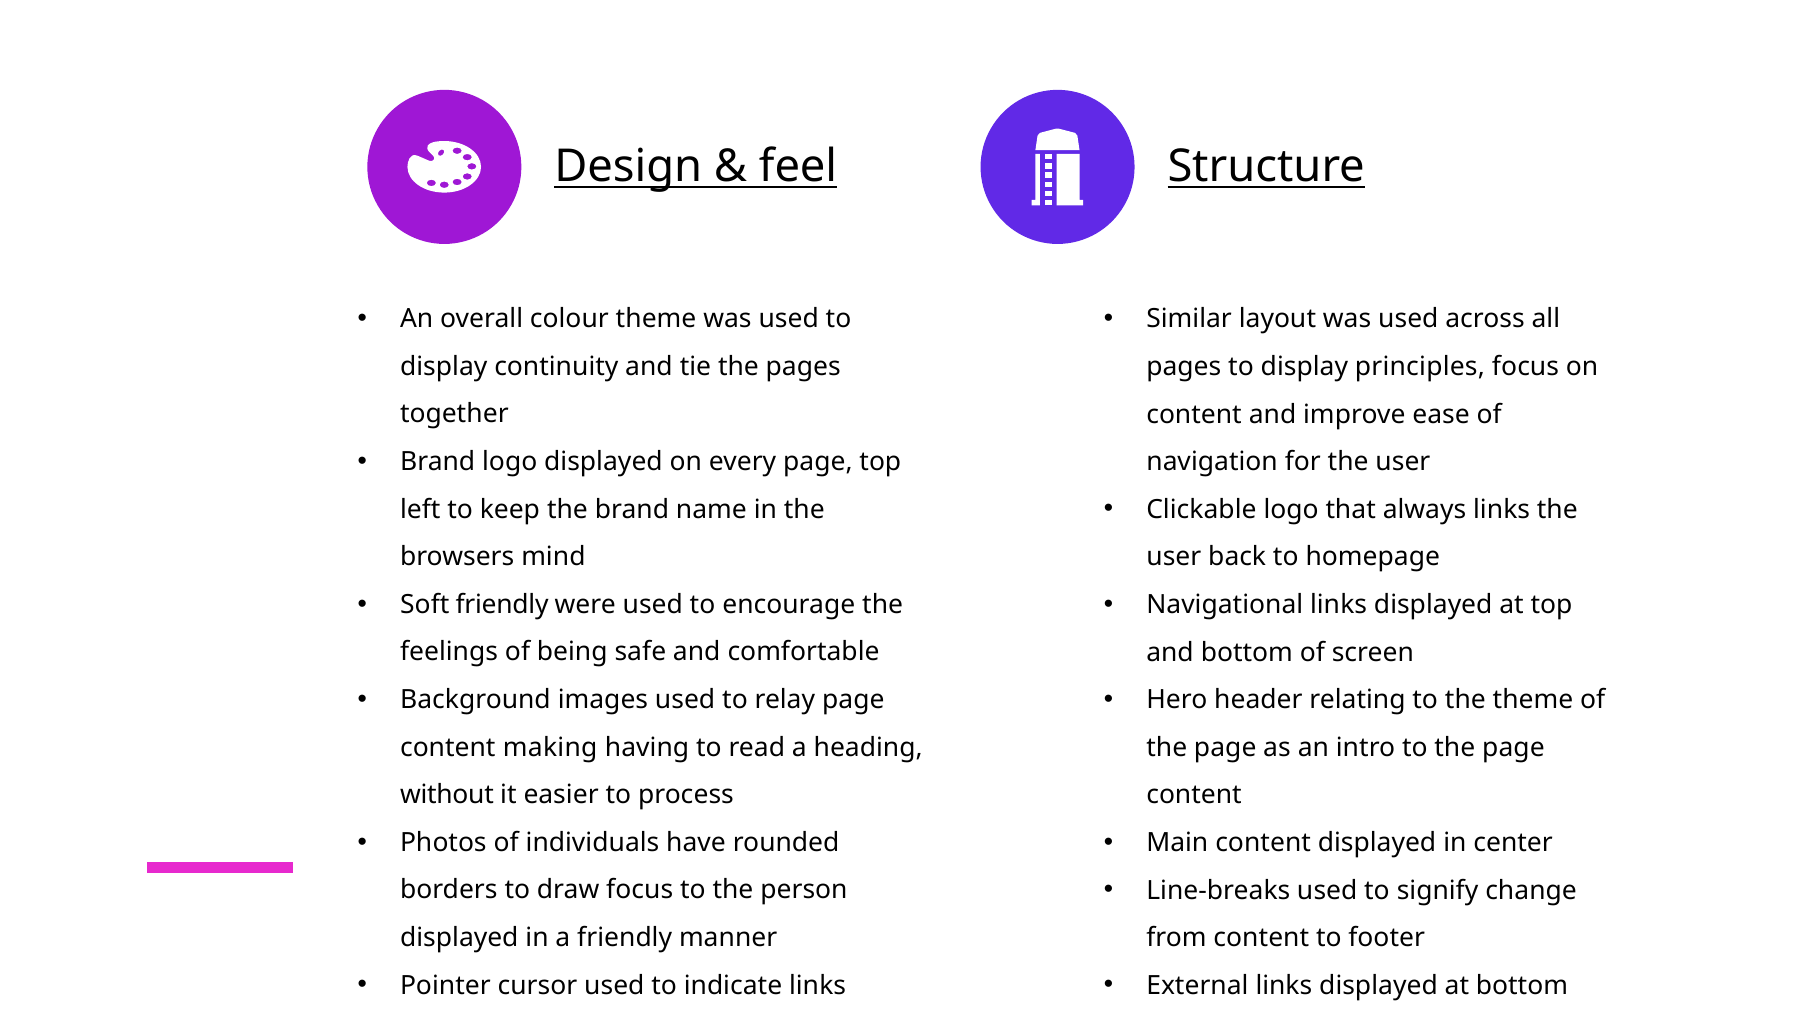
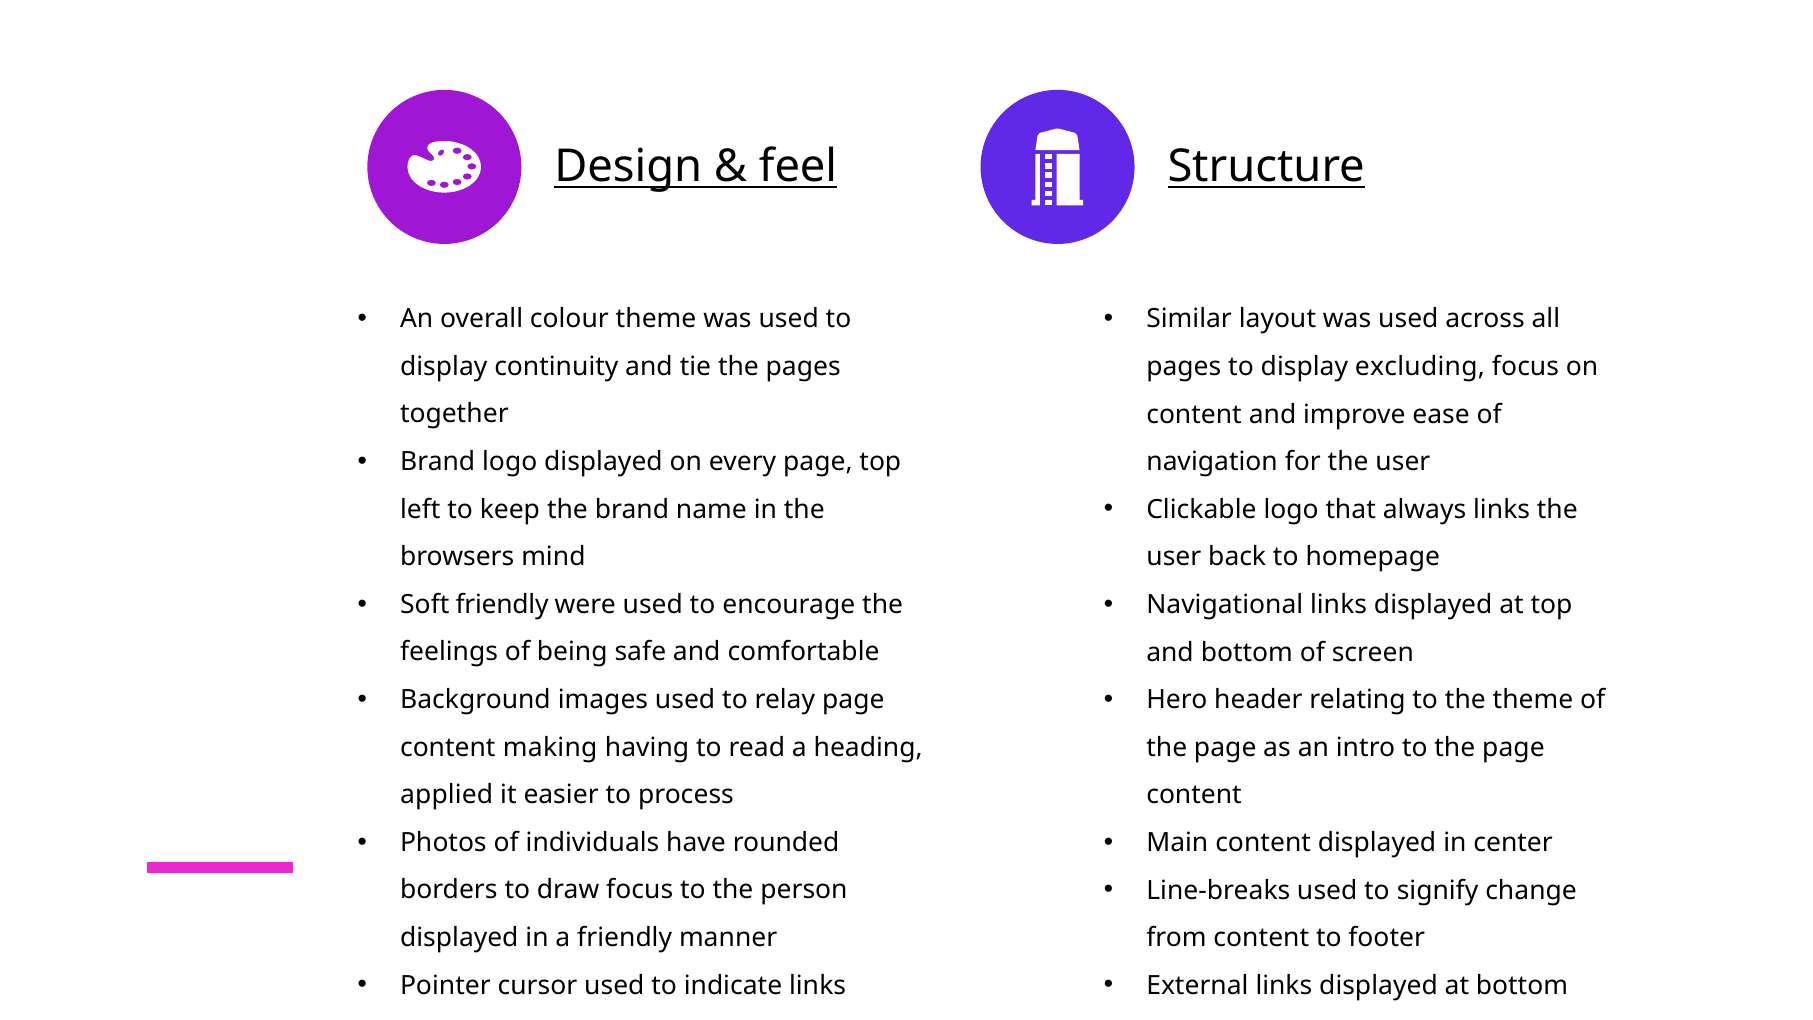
display principles: principles -> excluding (1420, 367)
without: without -> applied (447, 795)
